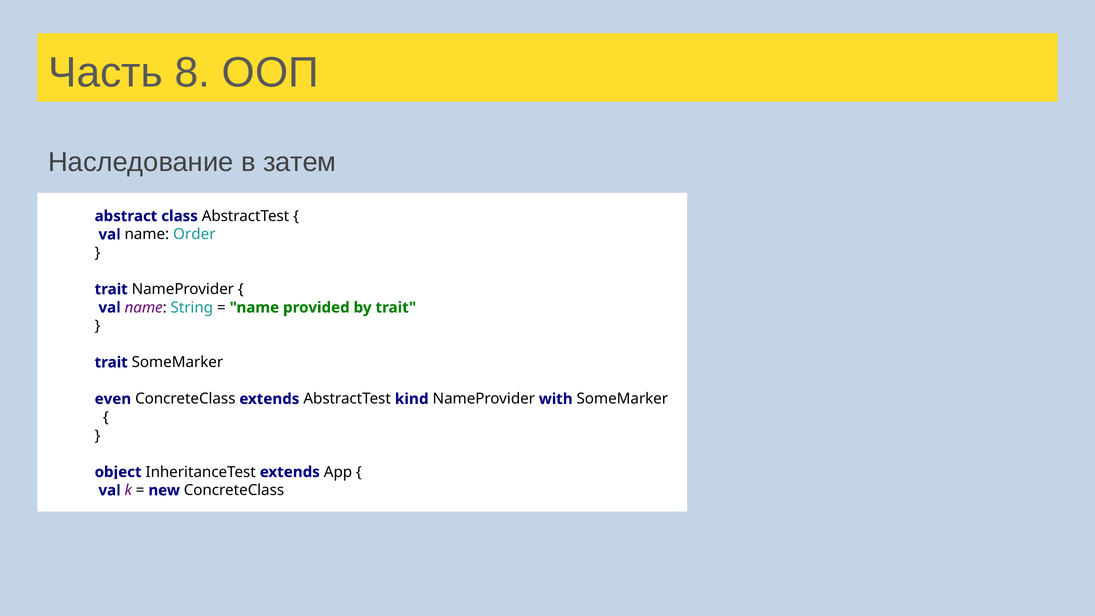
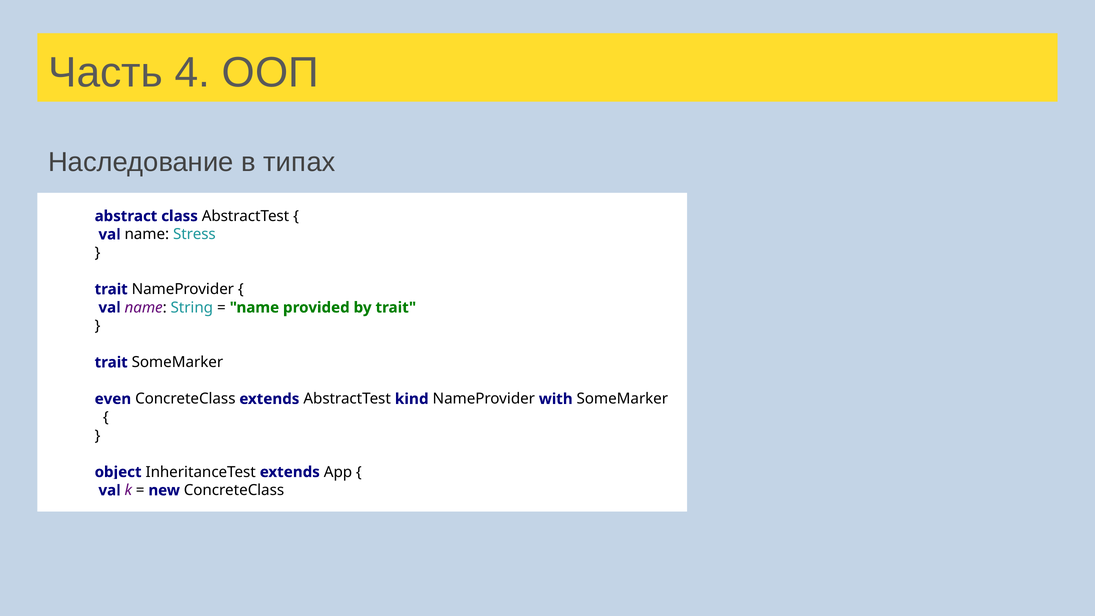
8: 8 -> 4 (193, 73)
затем: затем -> типах (299, 162)
Order: Order -> Stress (194, 234)
